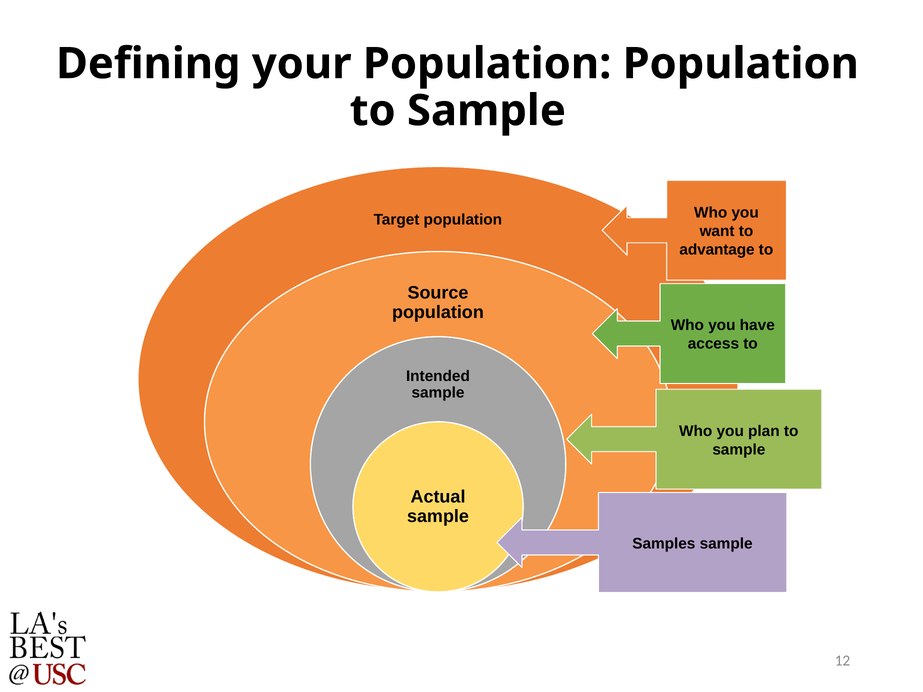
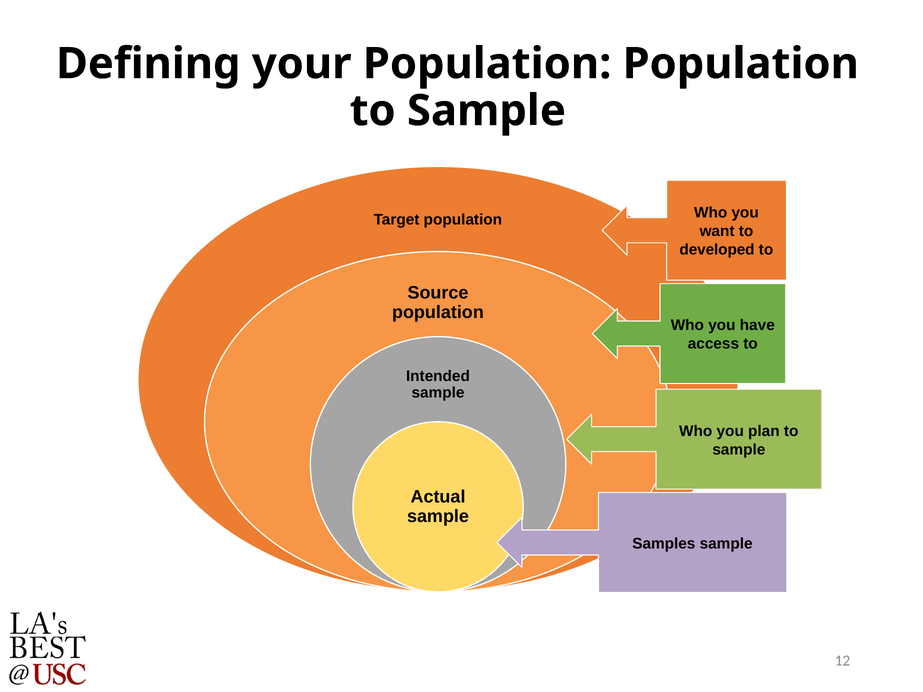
advantage: advantage -> developed (717, 250)
